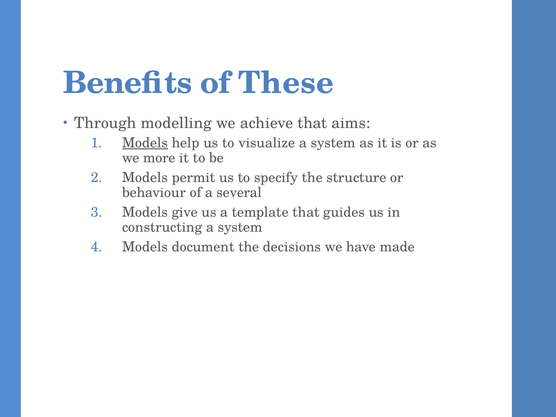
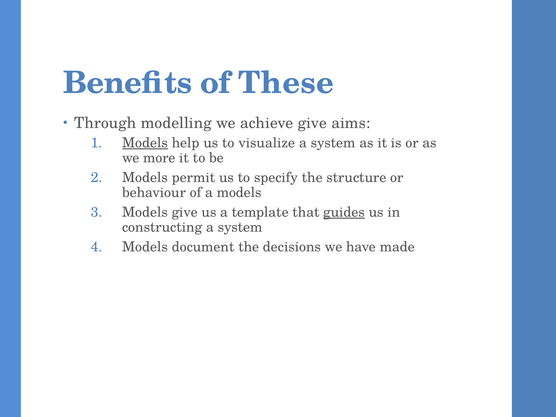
achieve that: that -> give (312, 123)
a several: several -> models (239, 193)
guides underline: none -> present (344, 212)
